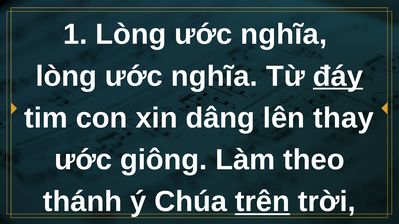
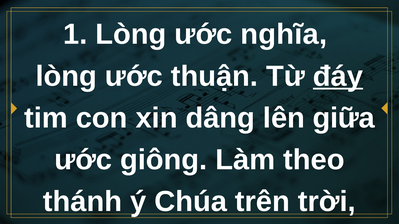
nghĩa: nghĩa -> thuận (214, 76)
thay: thay -> giữa (344, 118)
trên underline: present -> none (262, 202)
